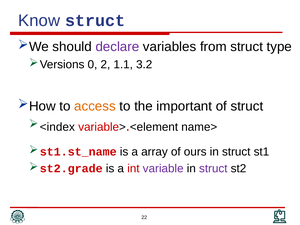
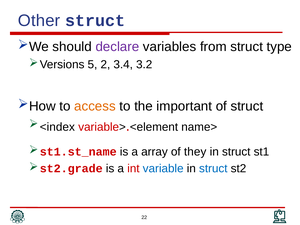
Know: Know -> Other (39, 21)
0: 0 -> 5 (92, 65)
1.1: 1.1 -> 3.4 (123, 65)
ours: ours -> they (195, 152)
variable colour: purple -> blue (163, 169)
struct colour: purple -> blue (213, 169)
